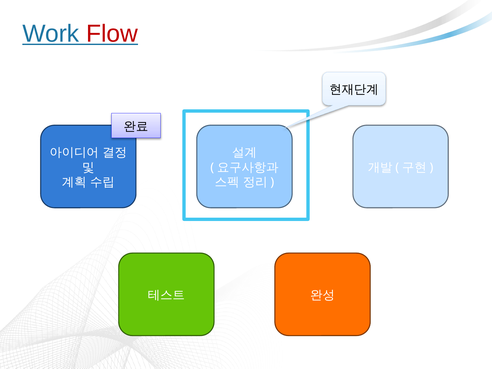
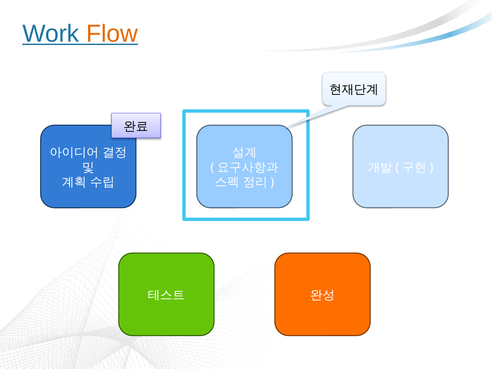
Flow colour: red -> orange (112, 34)
